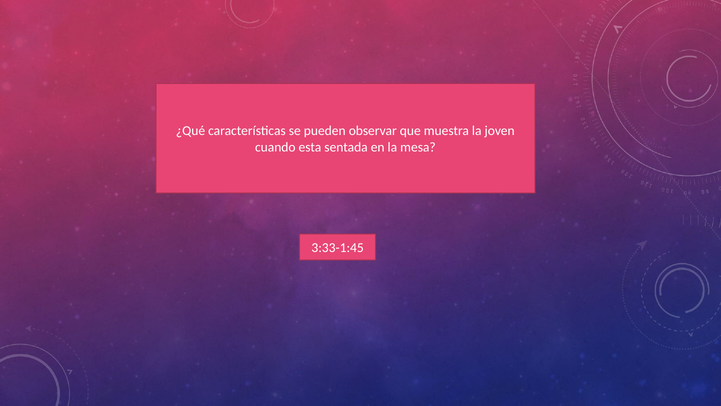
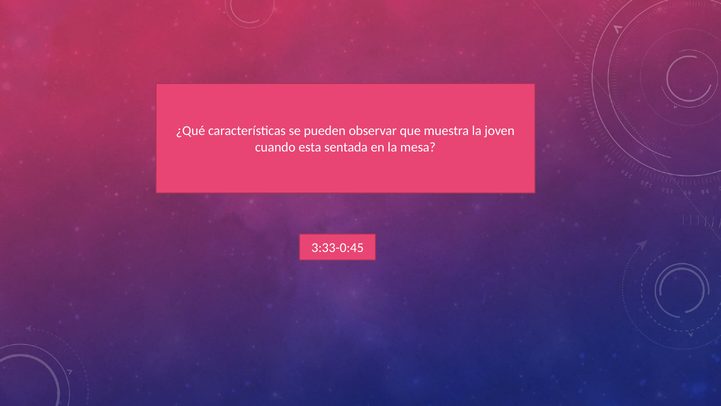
3:33-1:45: 3:33-1:45 -> 3:33-0:45 (338, 248)
